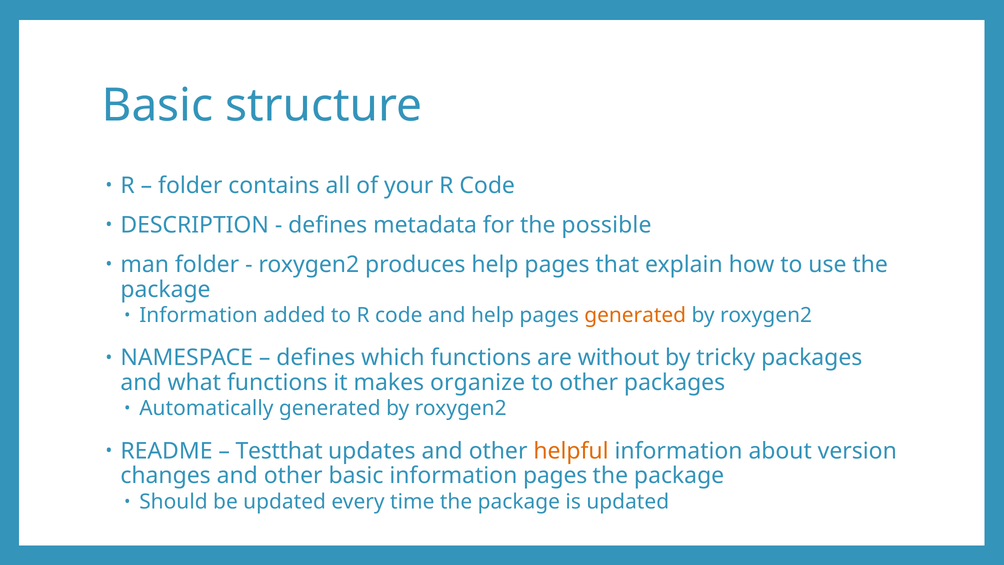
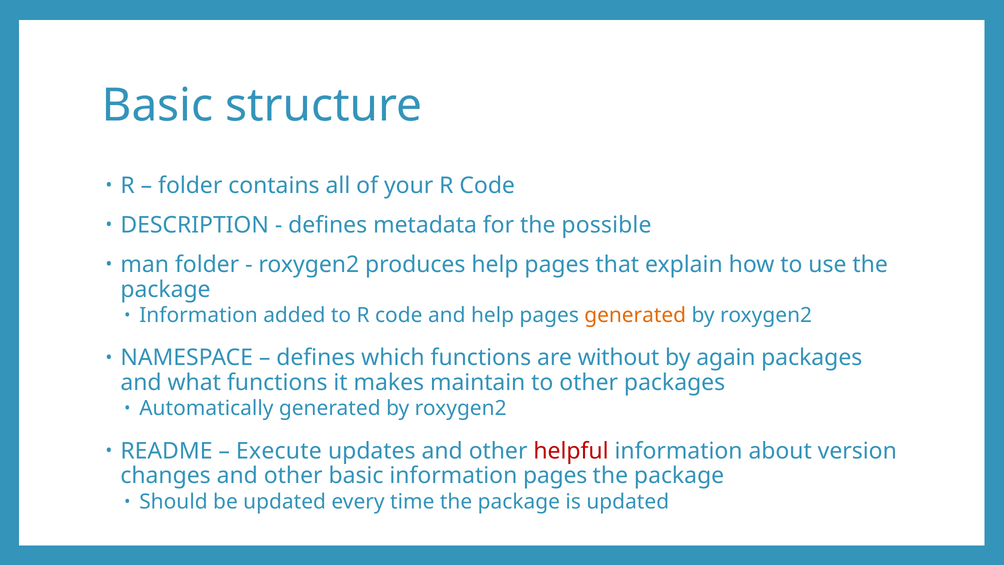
tricky: tricky -> again (726, 358)
organize: organize -> maintain (478, 382)
Testthat: Testthat -> Execute (279, 451)
helpful colour: orange -> red (571, 451)
